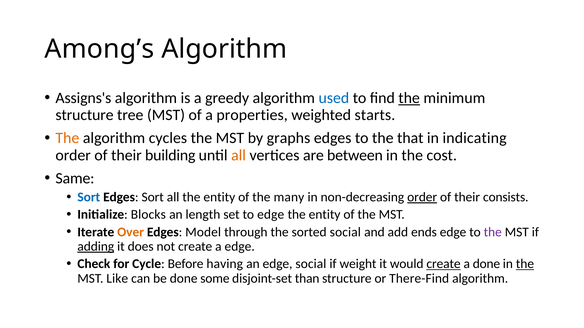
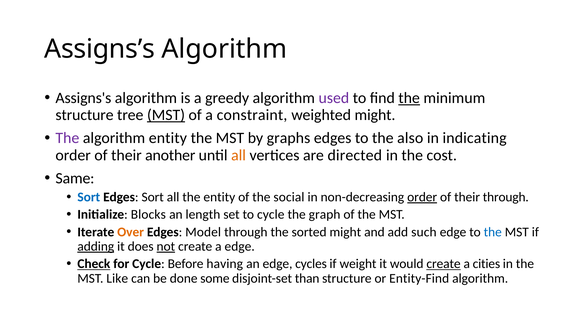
Among’s: Among’s -> Assigns’s (100, 49)
used colour: blue -> purple (334, 98)
MST underline: none -> present (166, 115)
properties: properties -> constraint (252, 115)
weighted starts: starts -> might (375, 115)
The colour: orange -> purple (67, 138)
algorithm cycles: cycles -> entity (168, 138)
that: that -> also (410, 138)
building: building -> another (170, 155)
between: between -> directed (355, 155)
many: many -> social (289, 197)
their consists: consists -> through (506, 197)
to edge: edge -> cycle (271, 215)
entity: entity -> graph (325, 215)
sorted social: social -> might (345, 232)
ends: ends -> such (424, 232)
the colour: purple -> blue (493, 232)
not underline: none -> present (166, 247)
Check underline: none -> present (94, 264)
edge social: social -> cycles (311, 264)
a done: done -> cities (486, 264)
the underline: present -> none (525, 264)
There-Find: There-Find -> Entity-Find (419, 279)
